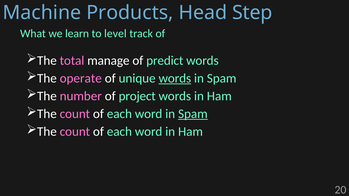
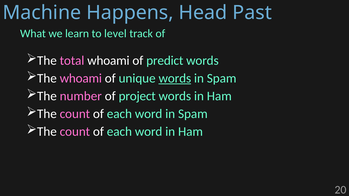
Products: Products -> Happens (130, 13)
Step: Step -> Past (252, 13)
total manage: manage -> whoami (108, 61)
The operate: operate -> whoami (81, 78)
Spam underline: present -> none (193, 114)
